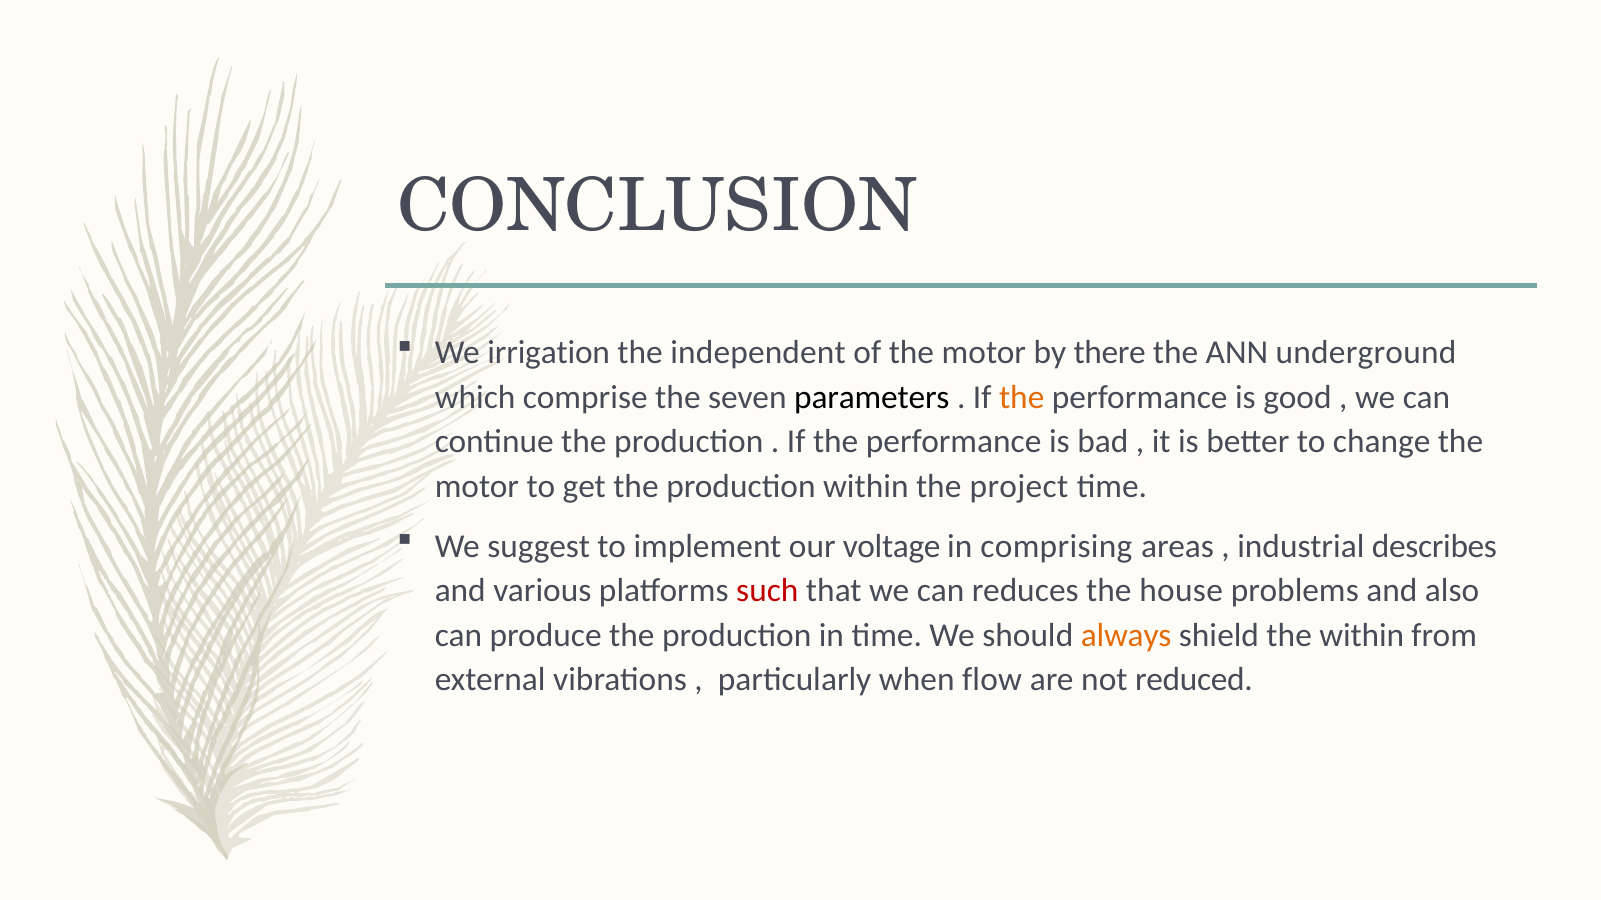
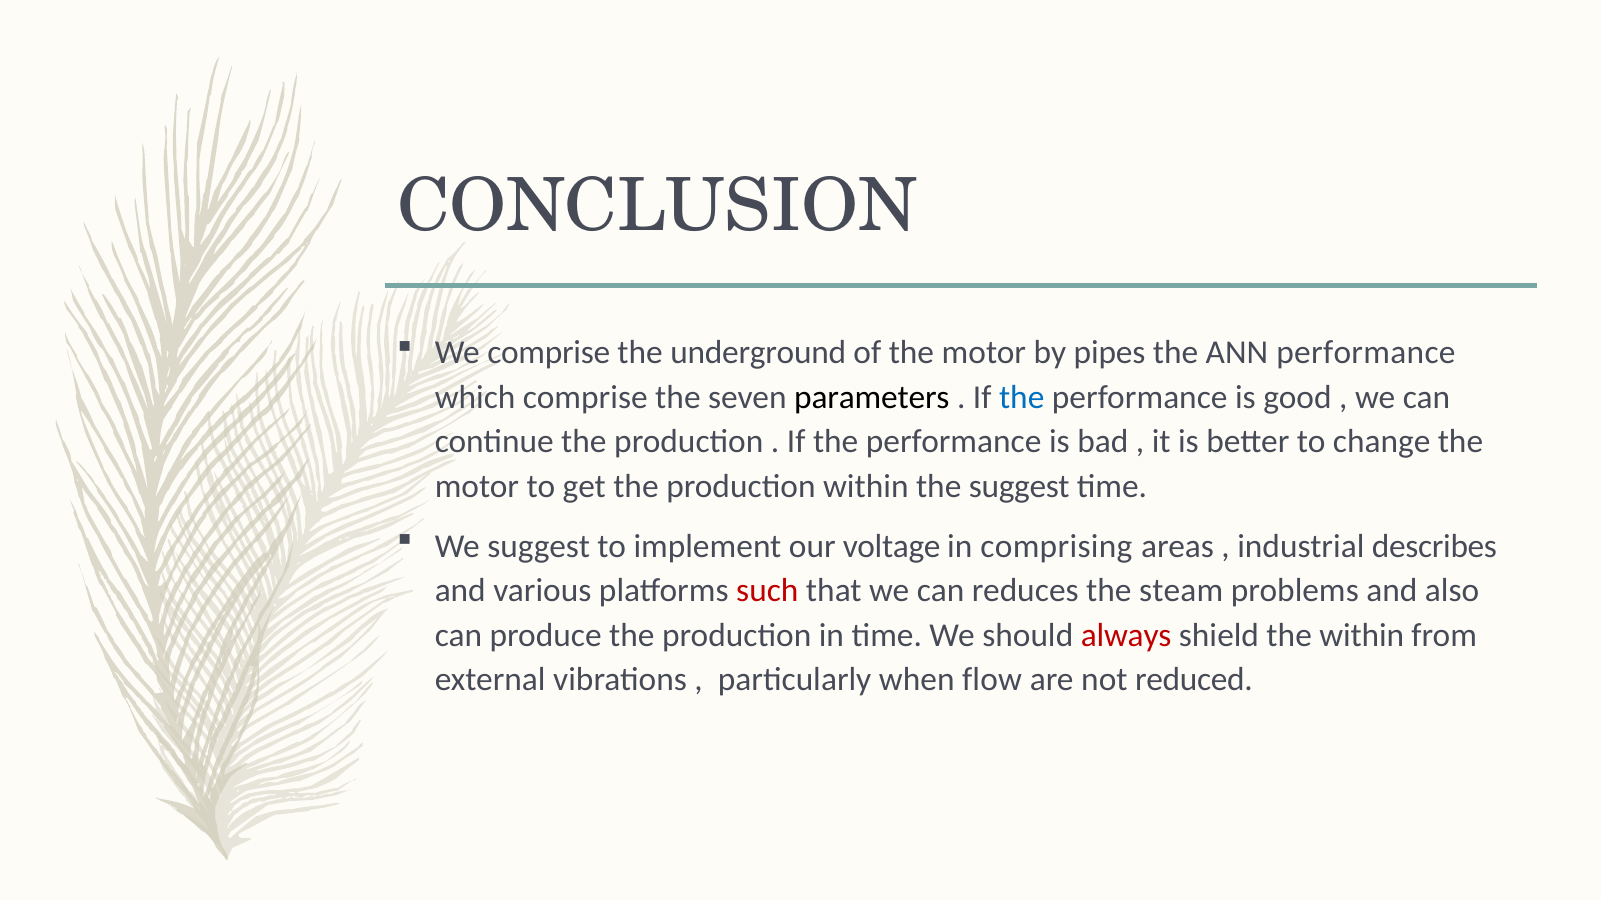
We irrigation: irrigation -> comprise (549, 353)
independent: independent -> underground (758, 353)
there: there -> pipes (1110, 353)
ANN underground: underground -> performance (1366, 353)
the colour: orange -> blue (1022, 397)
the project: project -> suggest (1019, 486)
house: house -> steam (1181, 591)
always colour: orange -> red (1126, 635)
